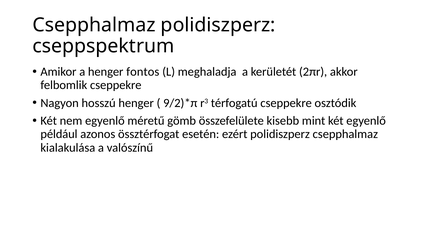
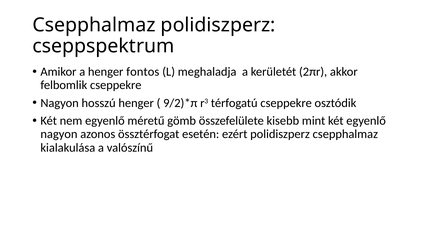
például: például -> nagyon (59, 135)
